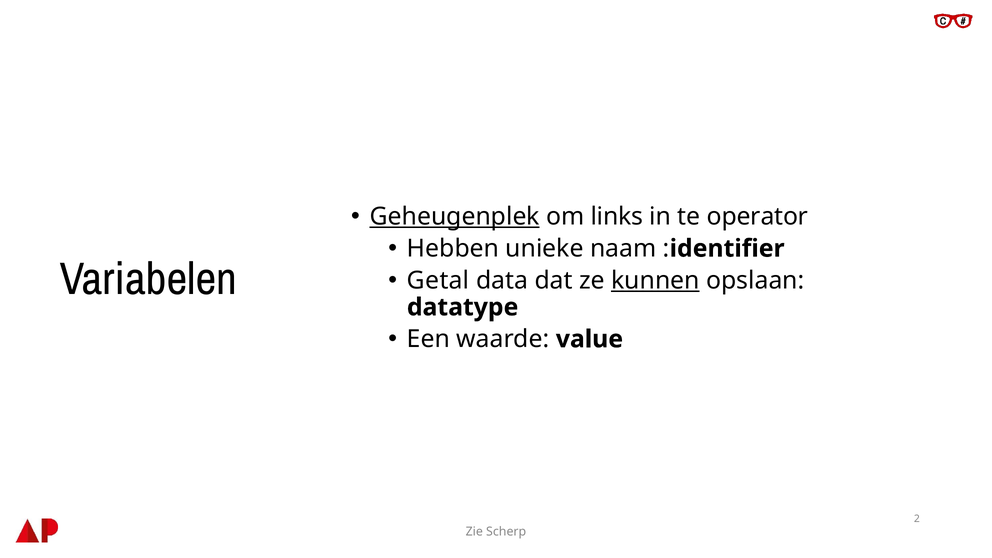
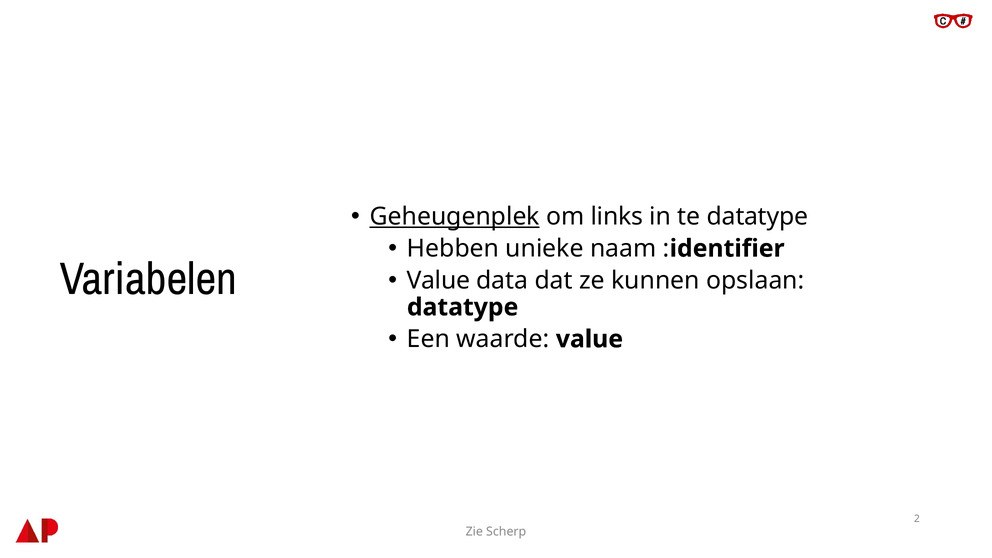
te operator: operator -> datatype (757, 217)
Getal: Getal -> Value (438, 280)
kunnen underline: present -> none (655, 280)
